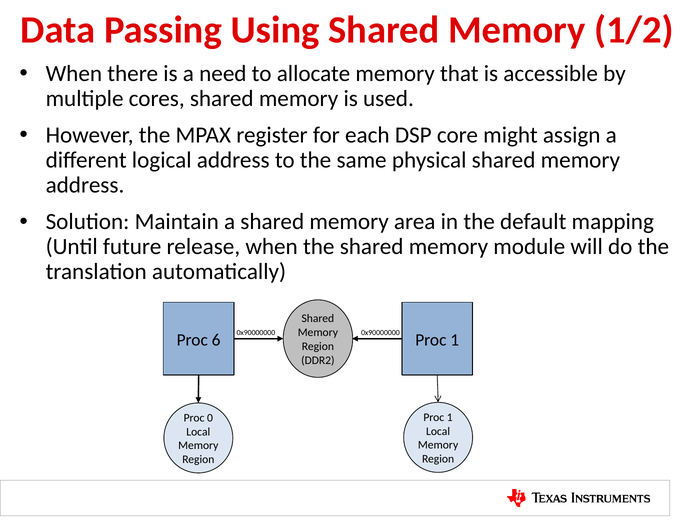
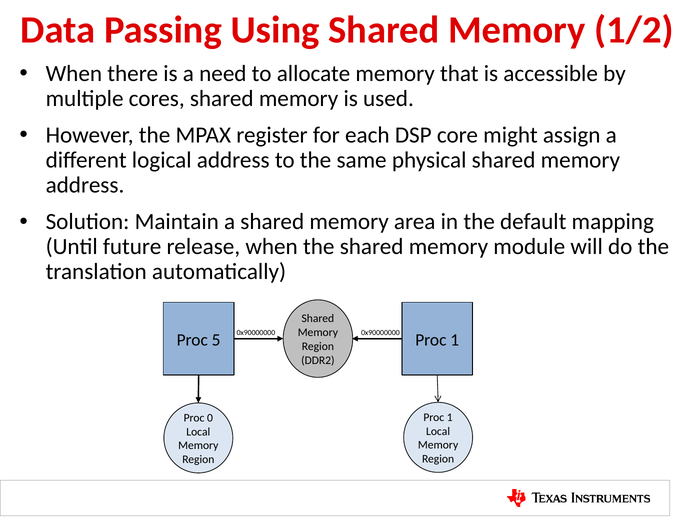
6: 6 -> 5 (216, 340)
